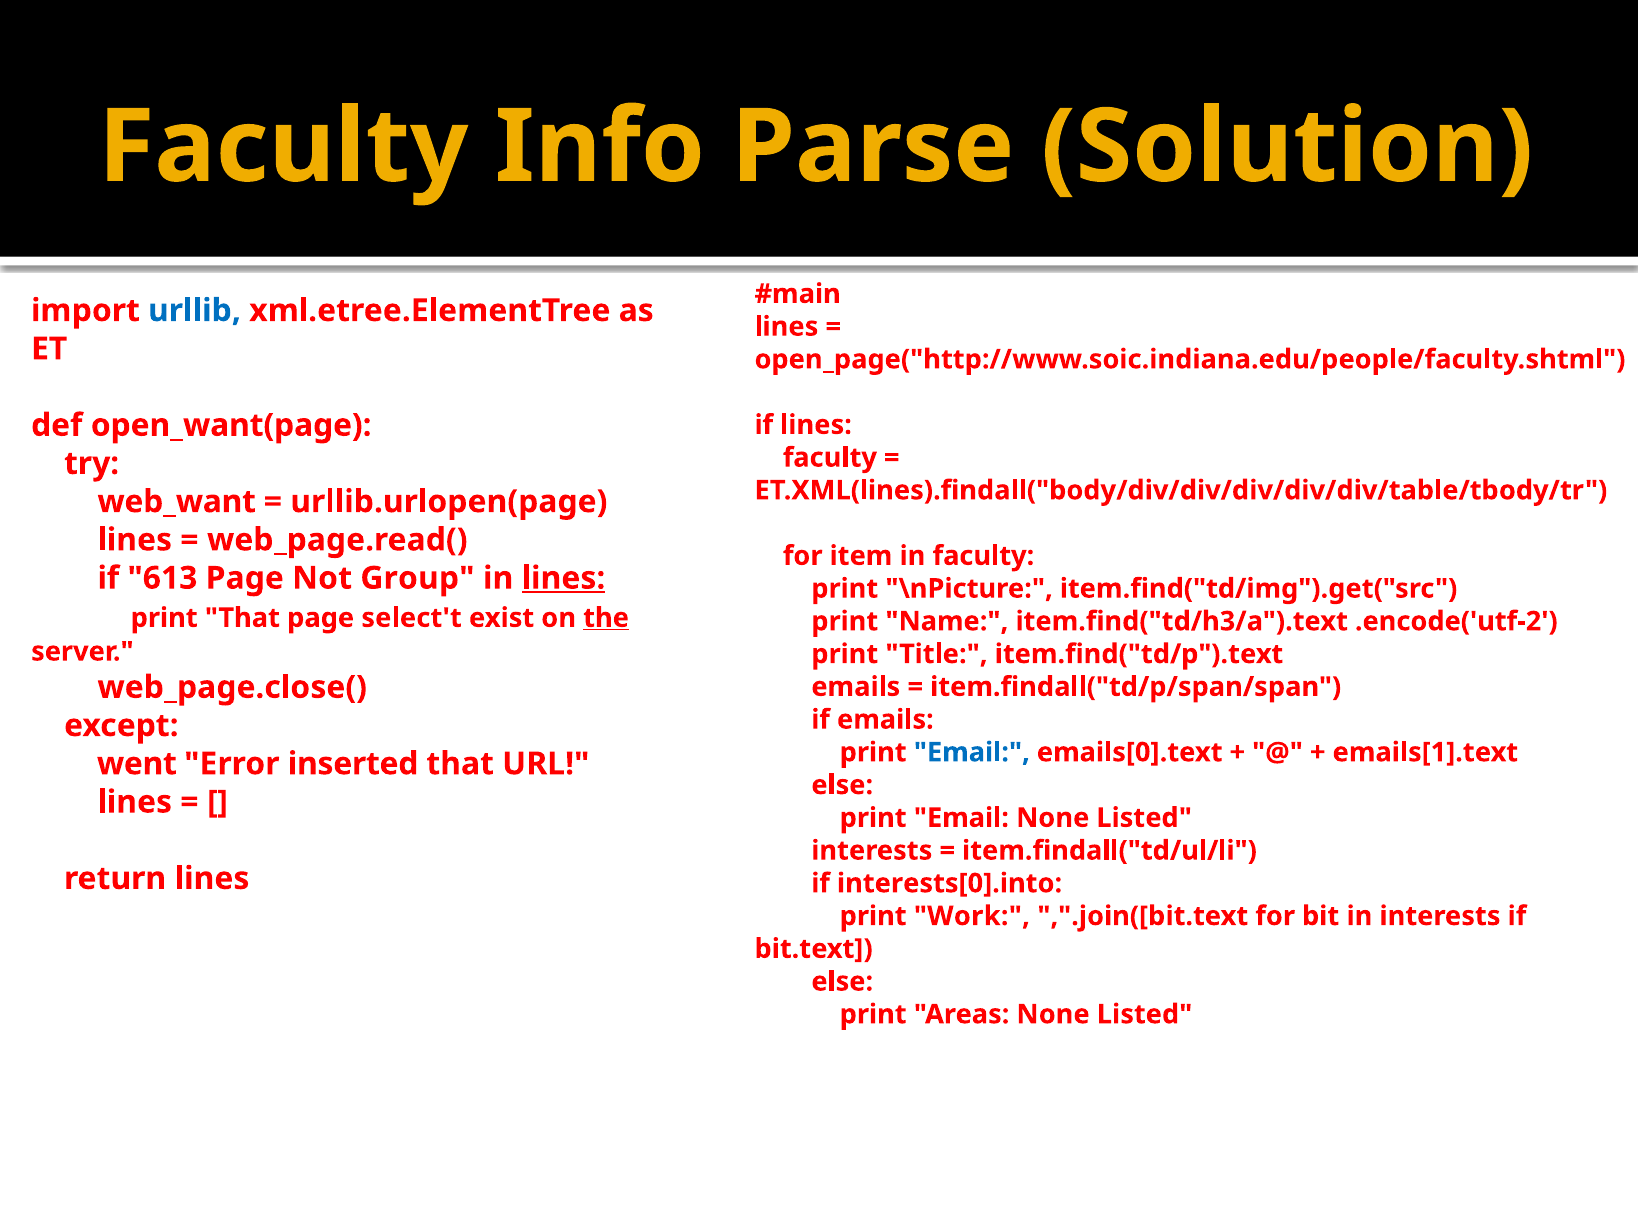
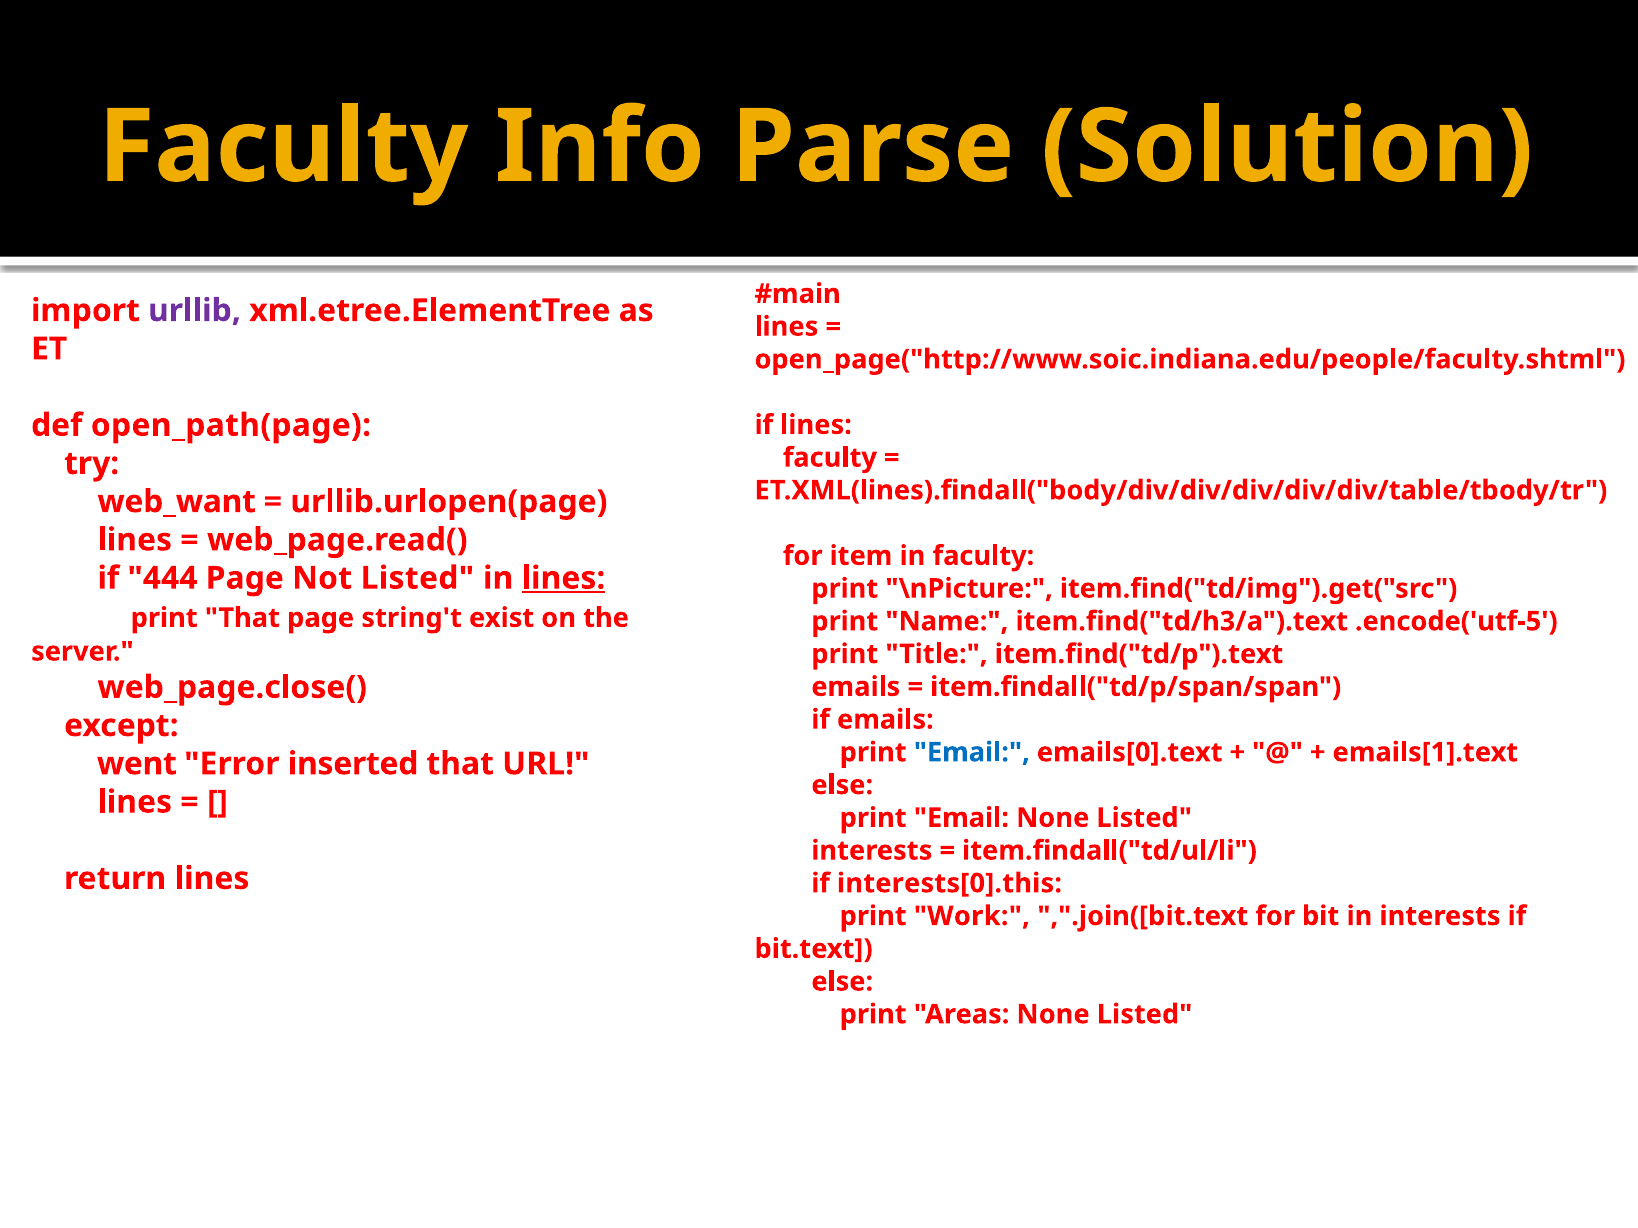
urllib colour: blue -> purple (194, 311)
open_want(page: open_want(page -> open_path(page (231, 425)
613: 613 -> 444 (162, 578)
Not Group: Group -> Listed (417, 578)
select't: select't -> string't (412, 618)
the underline: present -> none (606, 618)
.encode('utf-2: .encode('utf-2 -> .encode('utf-5 (1456, 622)
interests[0].into: interests[0].into -> interests[0].this (949, 884)
